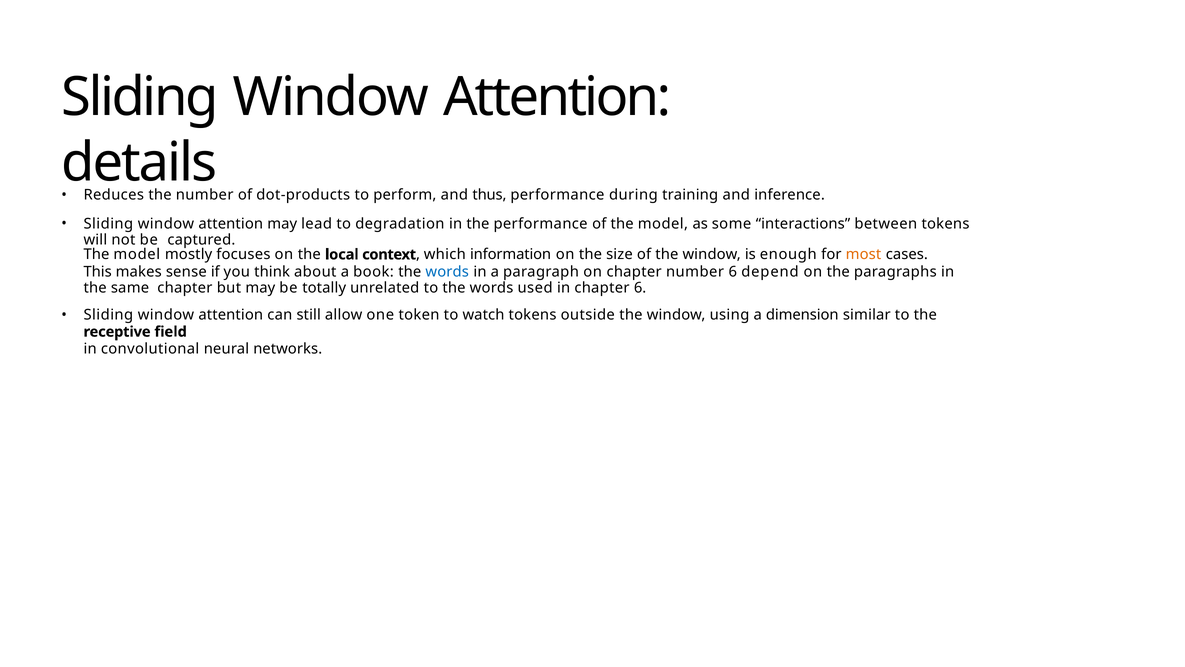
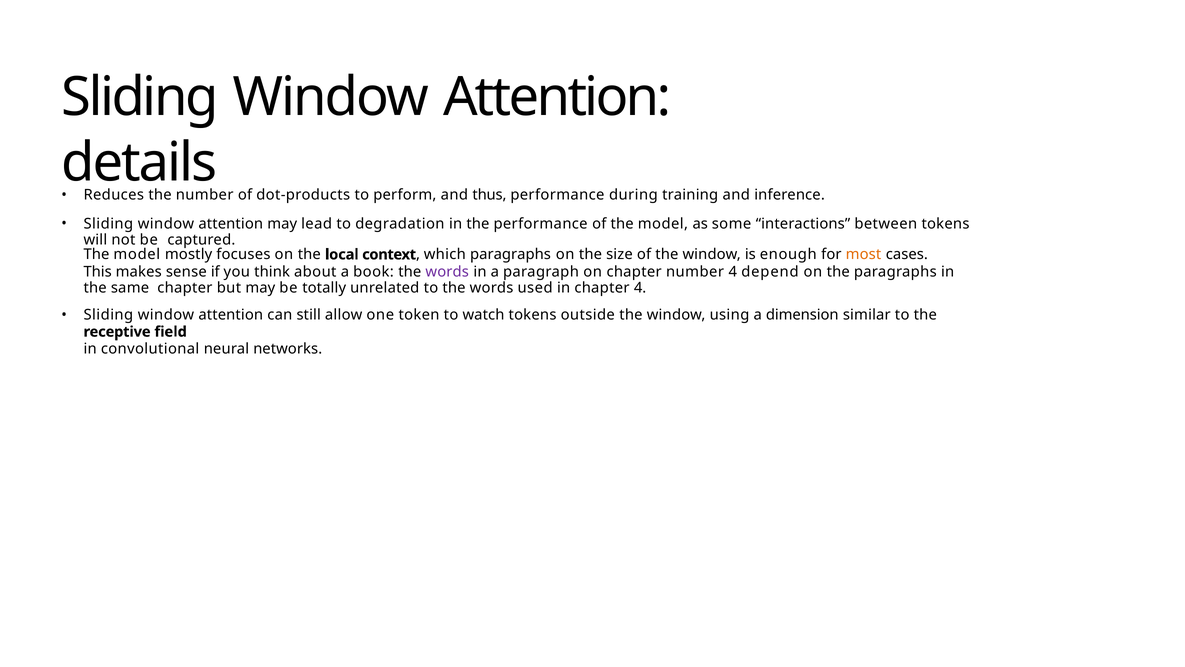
which information: information -> paragraphs (511, 254)
words colour: blue -> purple (447, 272)
number 6: 6 -> 4 (733, 272)
chapter 6: 6 -> 4 (640, 288)
